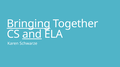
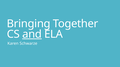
Bringing underline: present -> none (29, 24)
